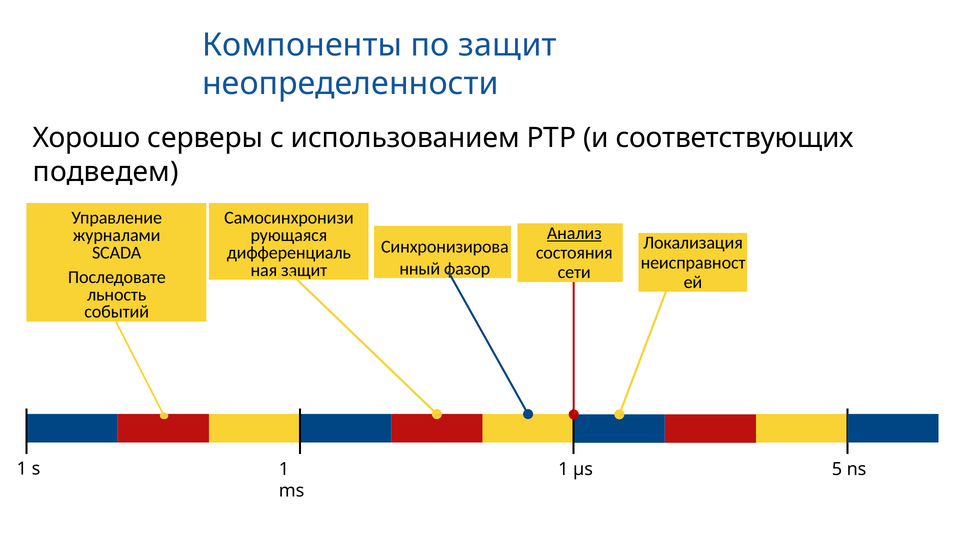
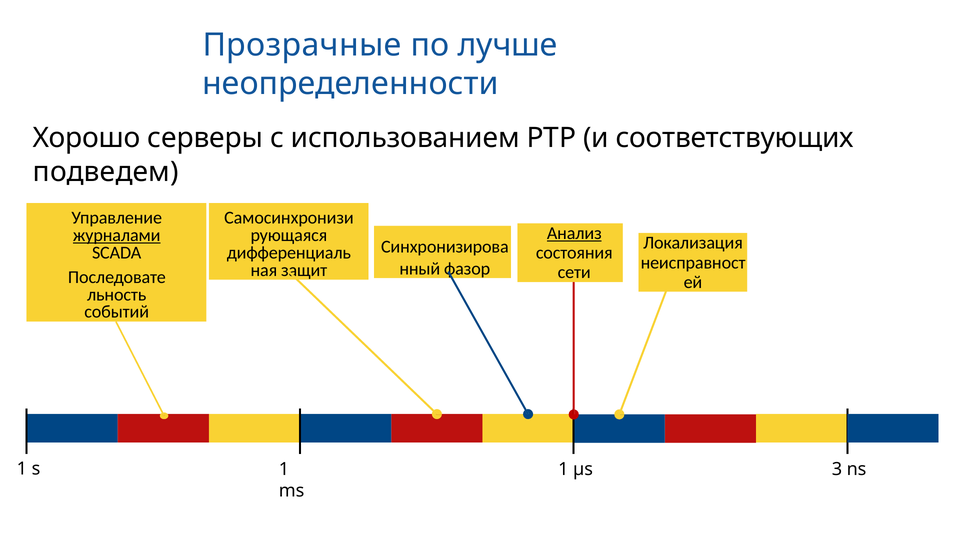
Компоненты: Компоненты -> Прозрачные (302, 45)
по защит: защит -> лучше (508, 45)
журналами underline: none -> present (117, 235)
5: 5 -> 3 (837, 469)
